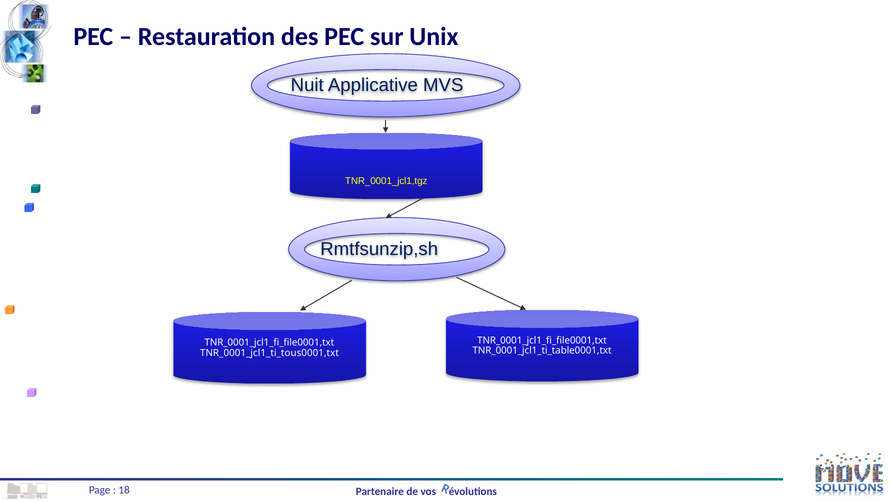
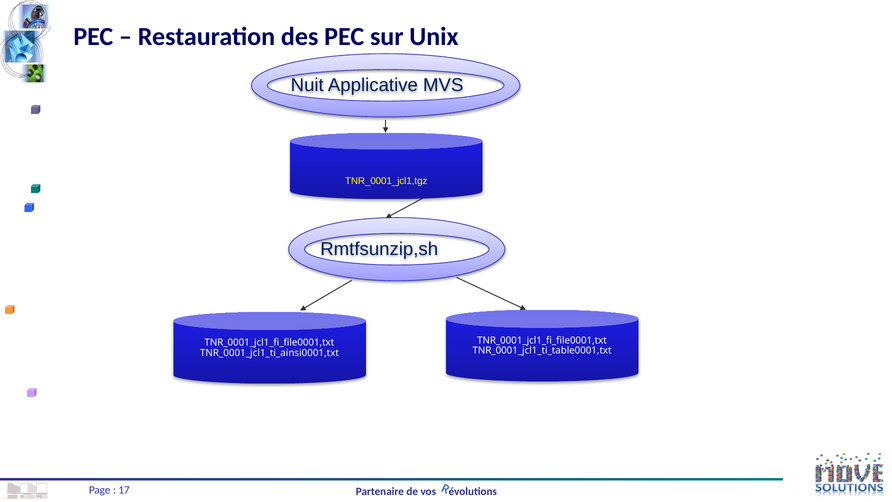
TNR_0001_jcl1_ti_tous0001,txt: TNR_0001_jcl1_ti_tous0001,txt -> TNR_0001_jcl1_ti_ainsi0001,txt (269, 353)
18: 18 -> 17 (124, 490)
